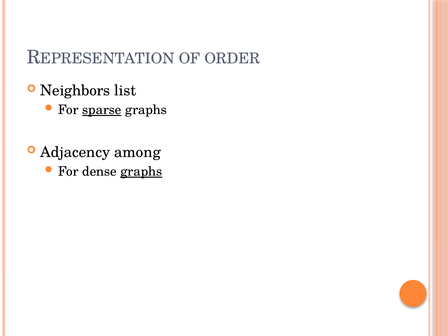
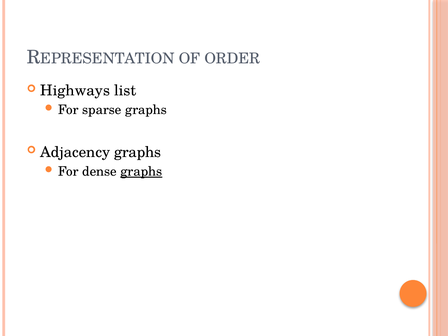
Neighbors: Neighbors -> Highways (75, 91)
sparse underline: present -> none (102, 110)
Adjacency among: among -> graphs (138, 152)
